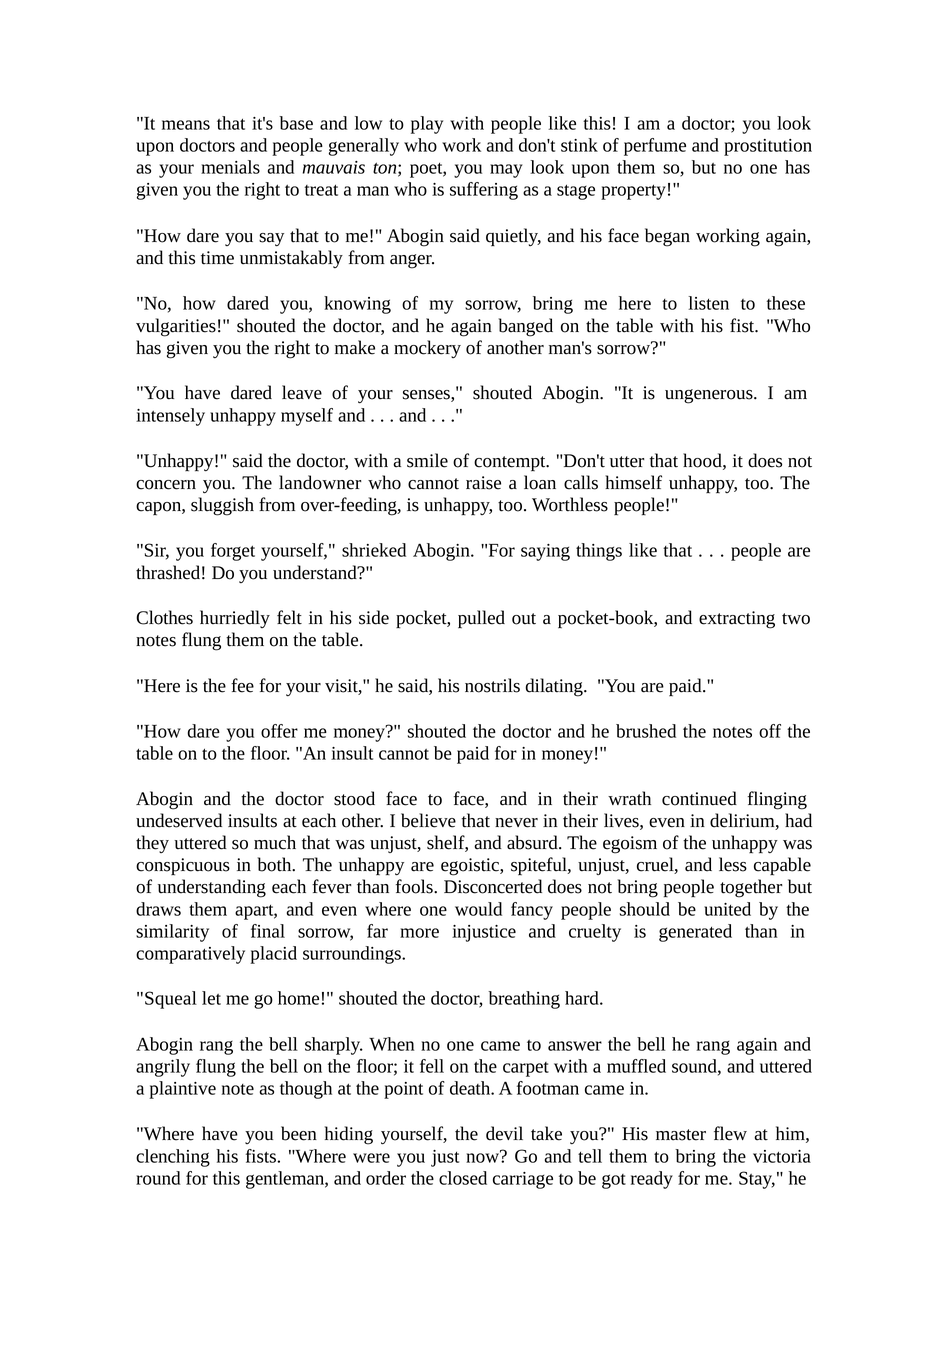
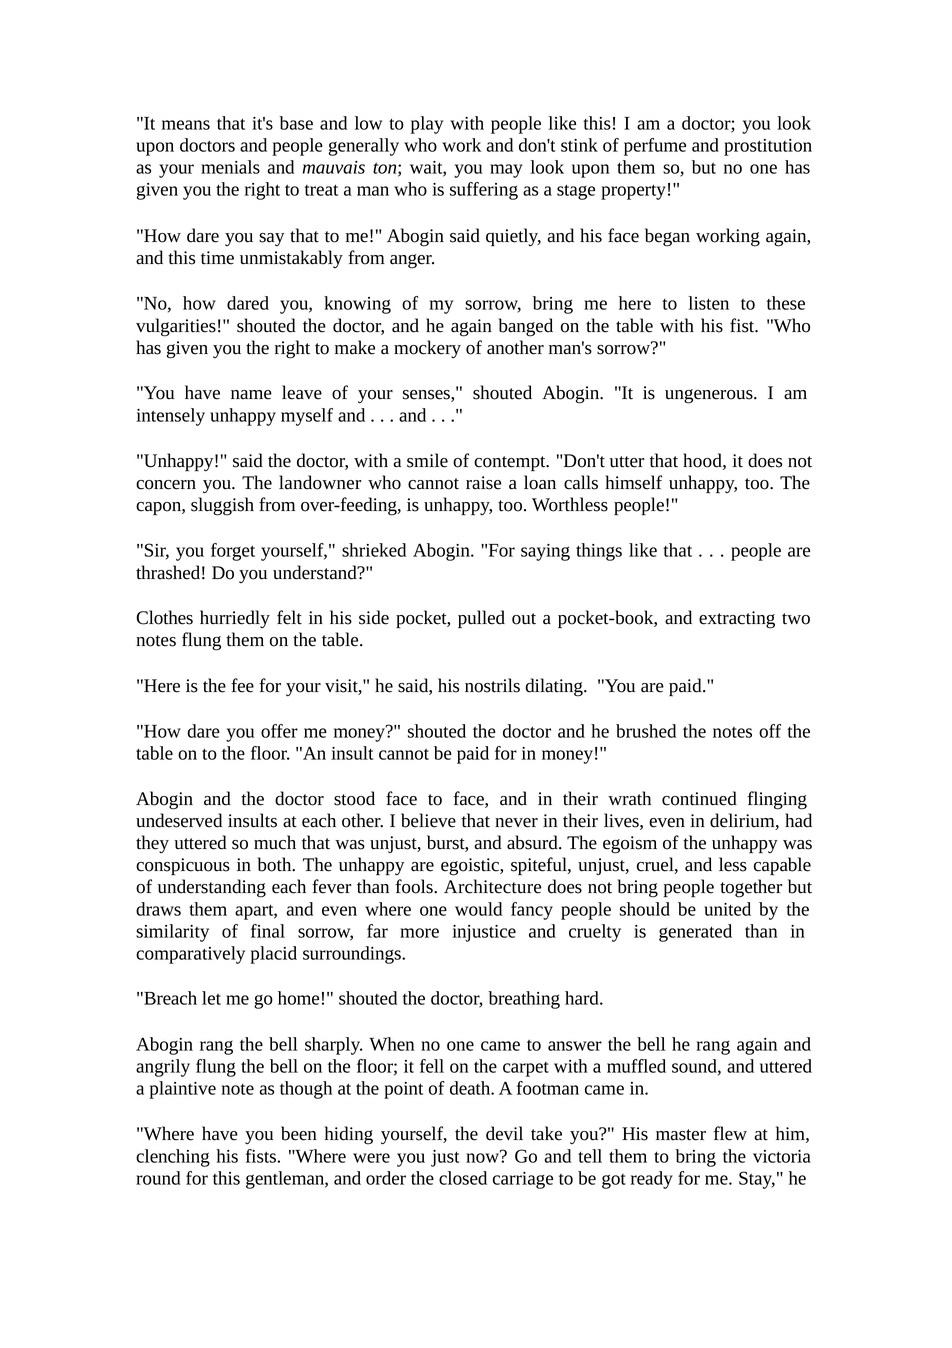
poet: poet -> wait (428, 167)
have dared: dared -> name (251, 393)
shelf: shelf -> burst (448, 842)
Disconcerted: Disconcerted -> Architecture (493, 887)
Squeal: Squeal -> Breach (167, 998)
